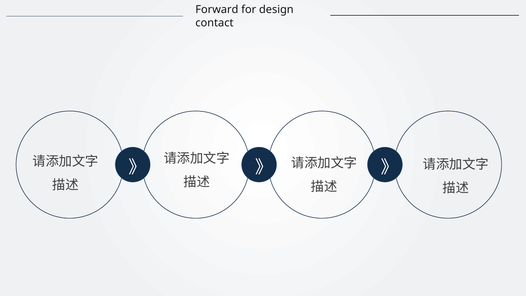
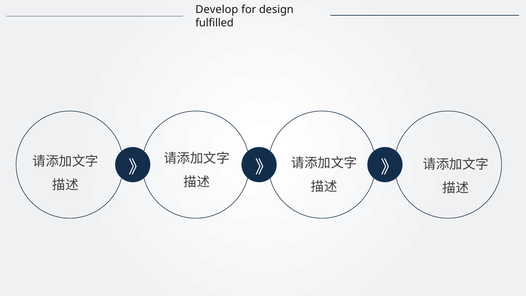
Forward: Forward -> Develop (217, 10)
contact: contact -> fulfilled (214, 23)
